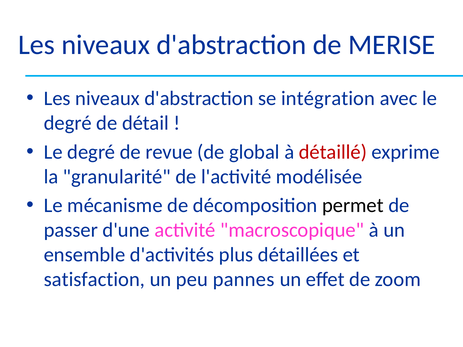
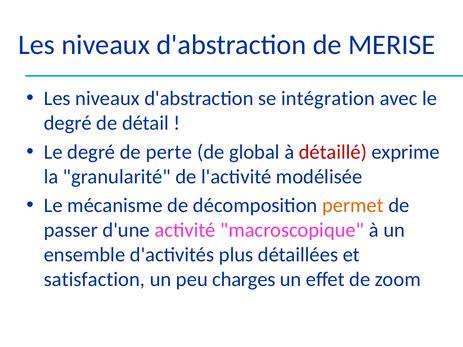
revue: revue -> perte (169, 152)
permet colour: black -> orange (353, 206)
pannes: pannes -> charges (244, 280)
